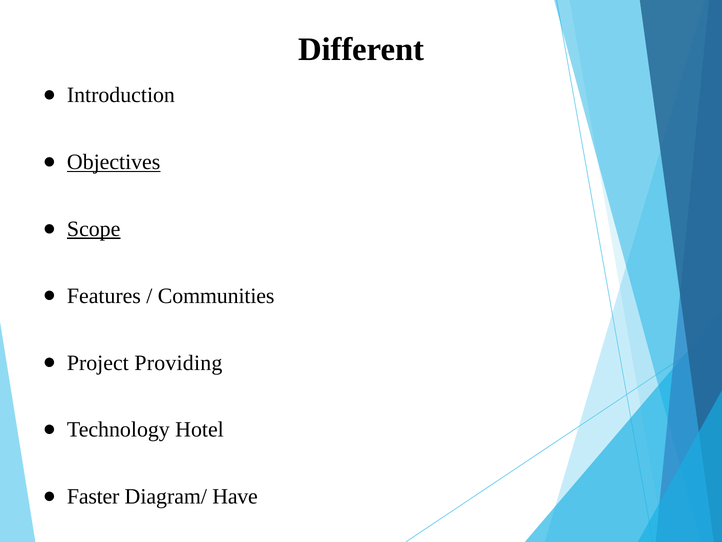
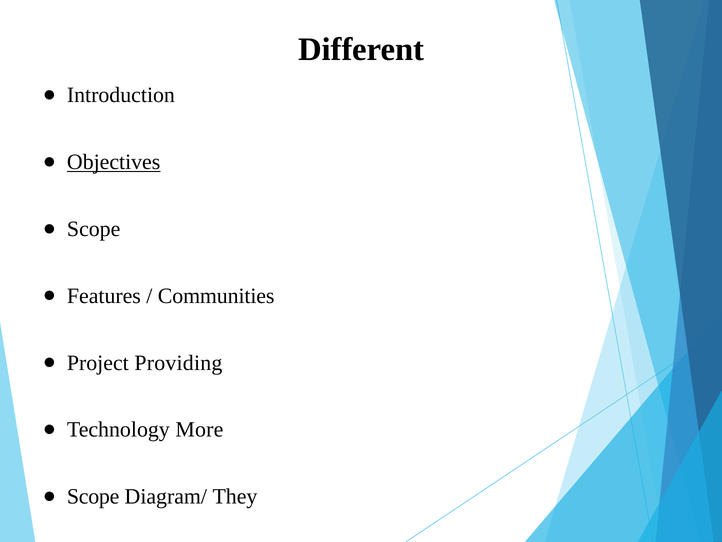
Scope underline: present -> none (94, 229)
Hotel: Hotel -> More (199, 429)
Faster: Faster -> Scope (93, 496)
Have: Have -> They (235, 496)
